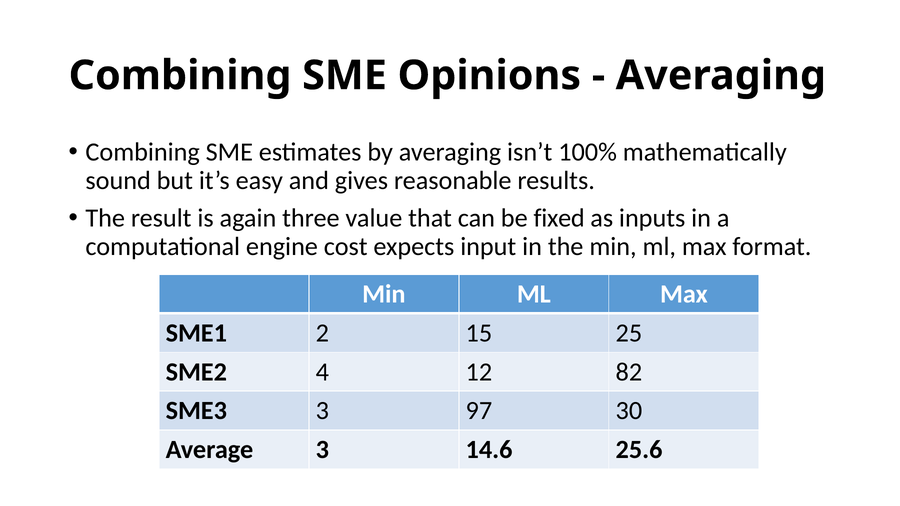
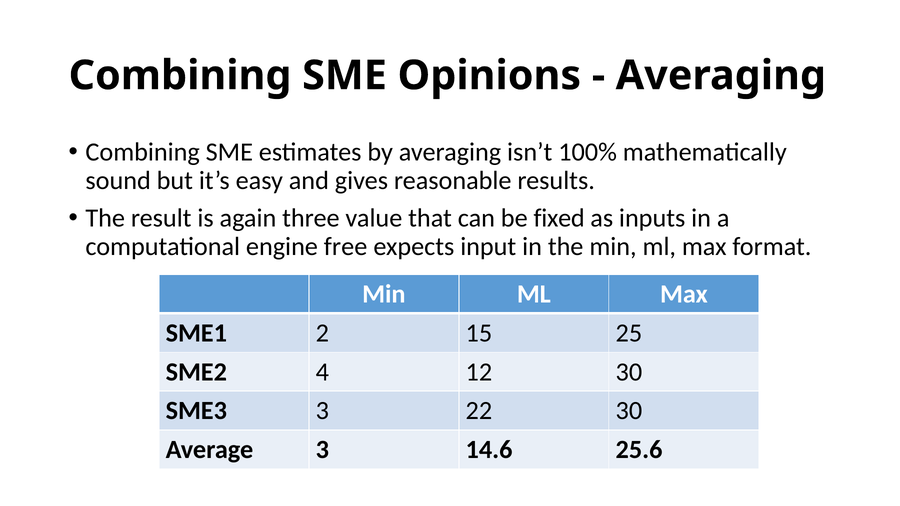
cost: cost -> free (346, 247)
12 82: 82 -> 30 (629, 372)
97: 97 -> 22 (479, 411)
